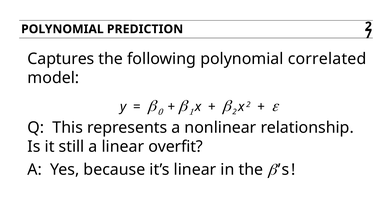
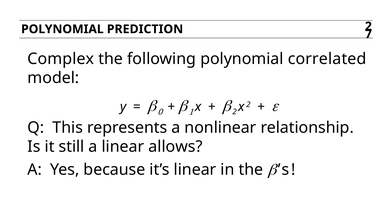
Captures: Captures -> Complex (61, 59)
overfit: overfit -> allows (175, 147)
